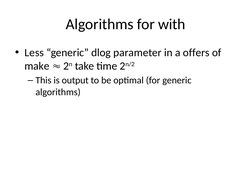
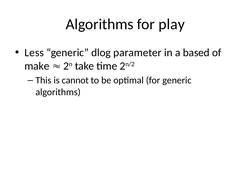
with: with -> play (172, 24)
offers: offers -> based (196, 53)
output: output -> cannot (75, 80)
